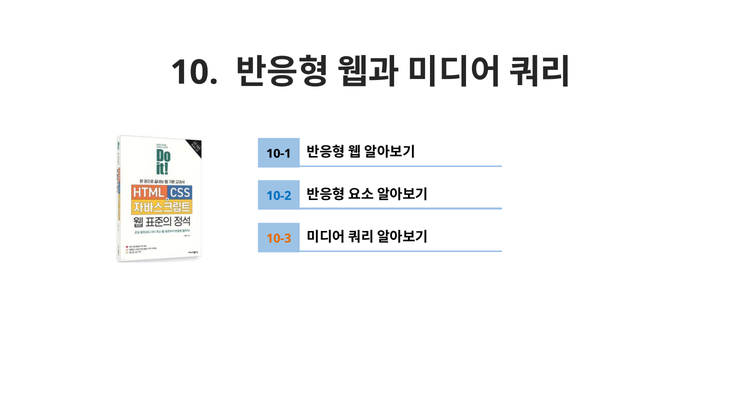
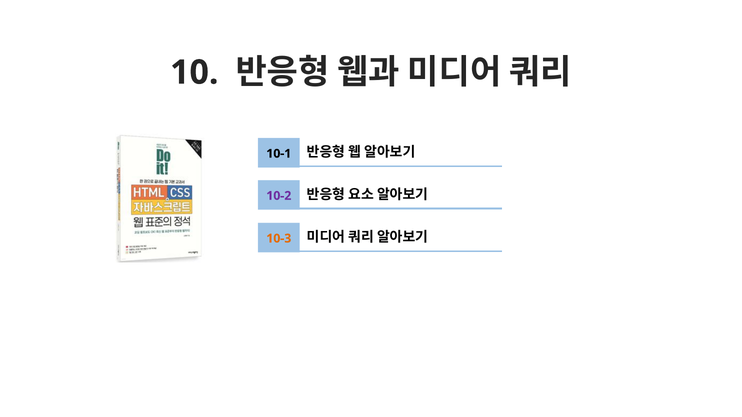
10-2 colour: blue -> purple (279, 196)
